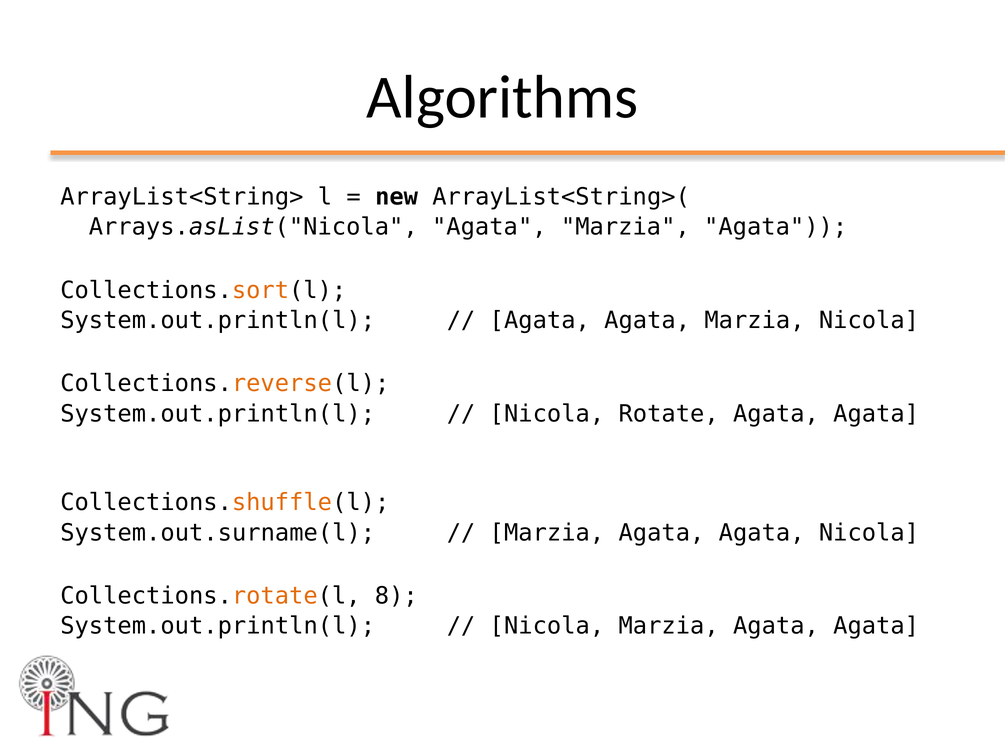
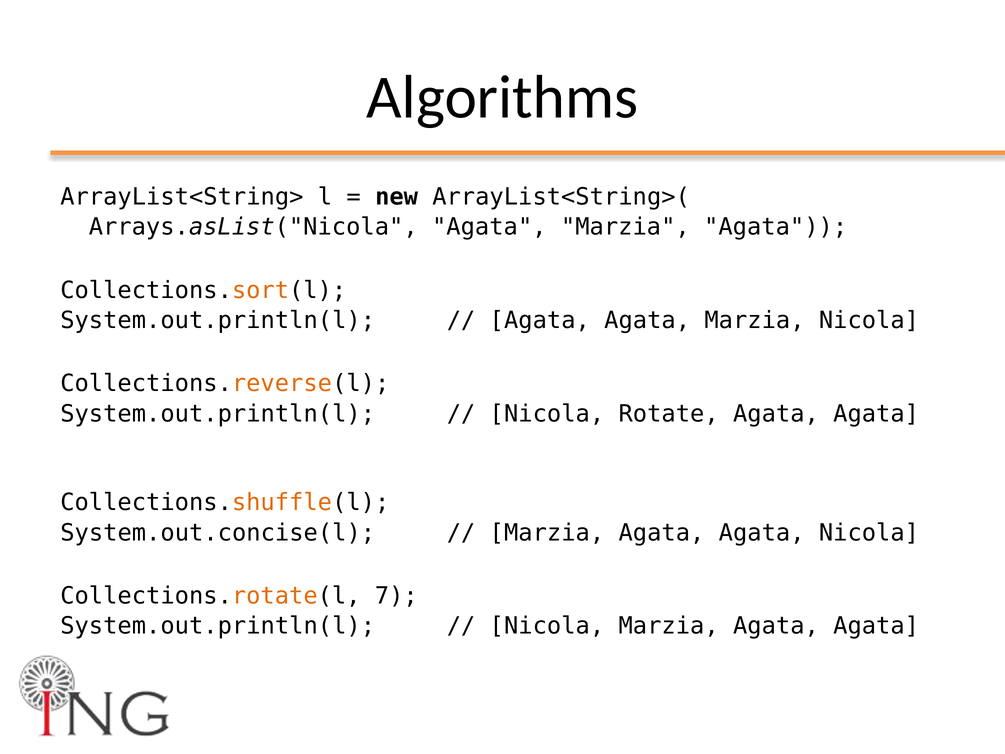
System.out.surname(l: System.out.surname(l -> System.out.concise(l (218, 532)
8: 8 -> 7 (396, 596)
